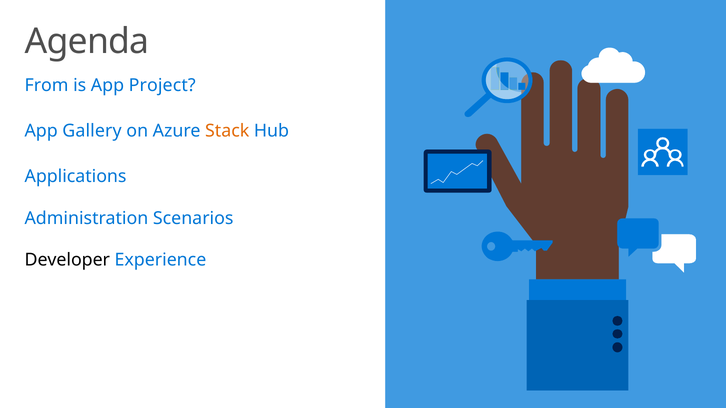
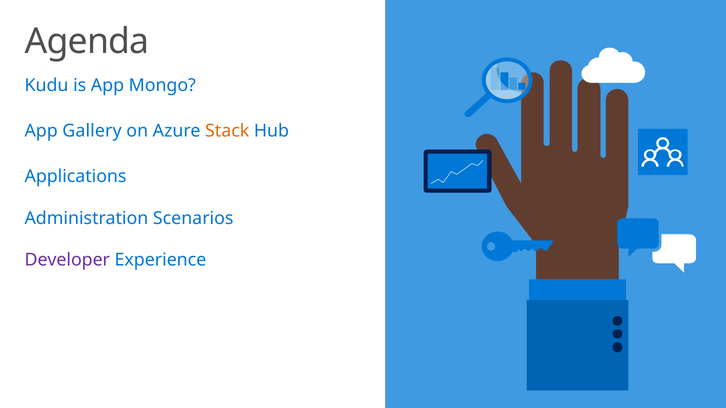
From: From -> Kudu (47, 86)
Project: Project -> Mongo (162, 86)
Developer colour: black -> purple (67, 260)
